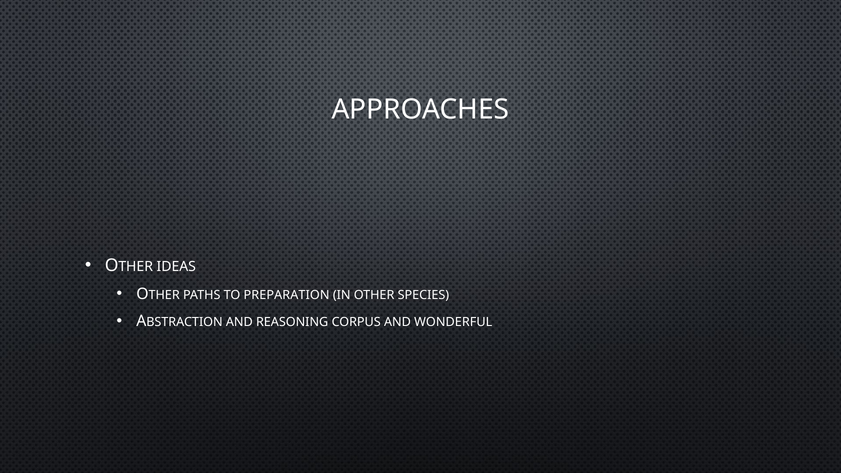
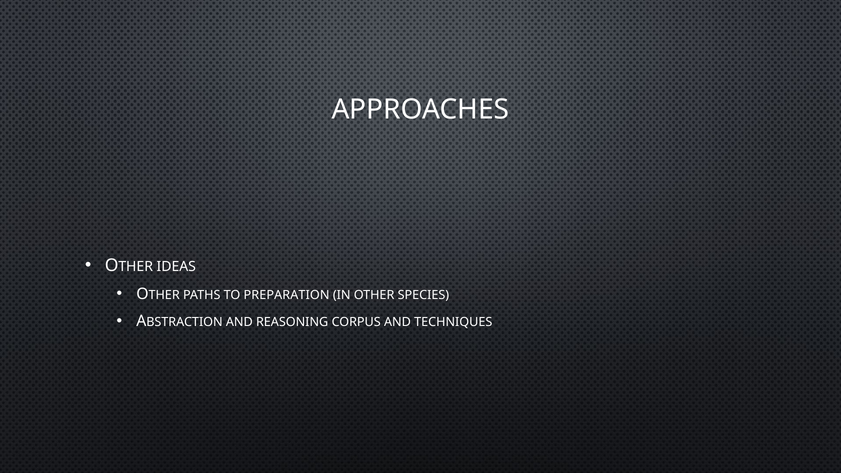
WONDERFUL: WONDERFUL -> TECHNIQUES (453, 322)
